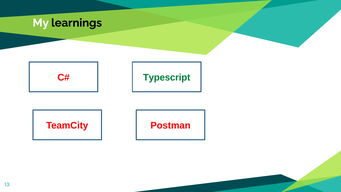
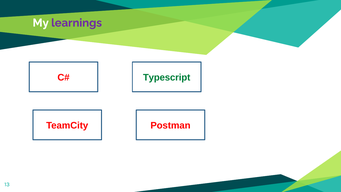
learnings colour: black -> purple (77, 23)
